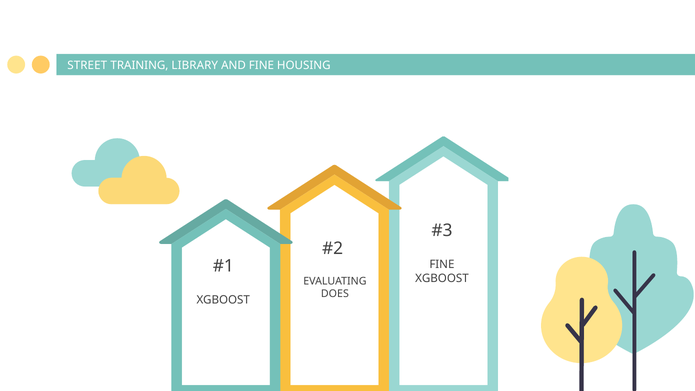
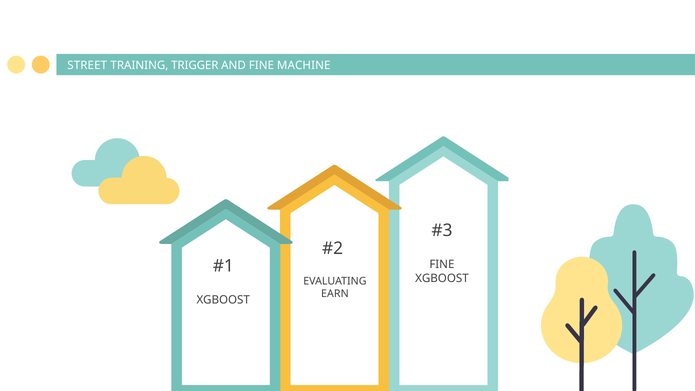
LIBRARY: LIBRARY -> TRIGGER (195, 65)
HOUSING: HOUSING -> MACHINE (304, 65)
DOES: DOES -> EARN (335, 294)
